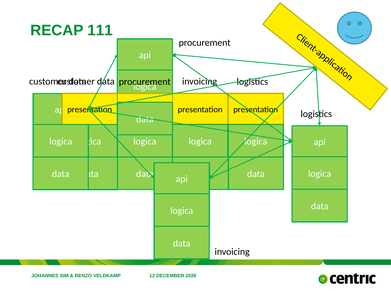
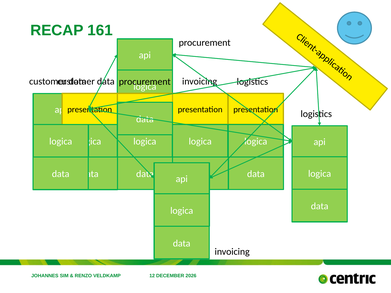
111: 111 -> 161 (100, 30)
